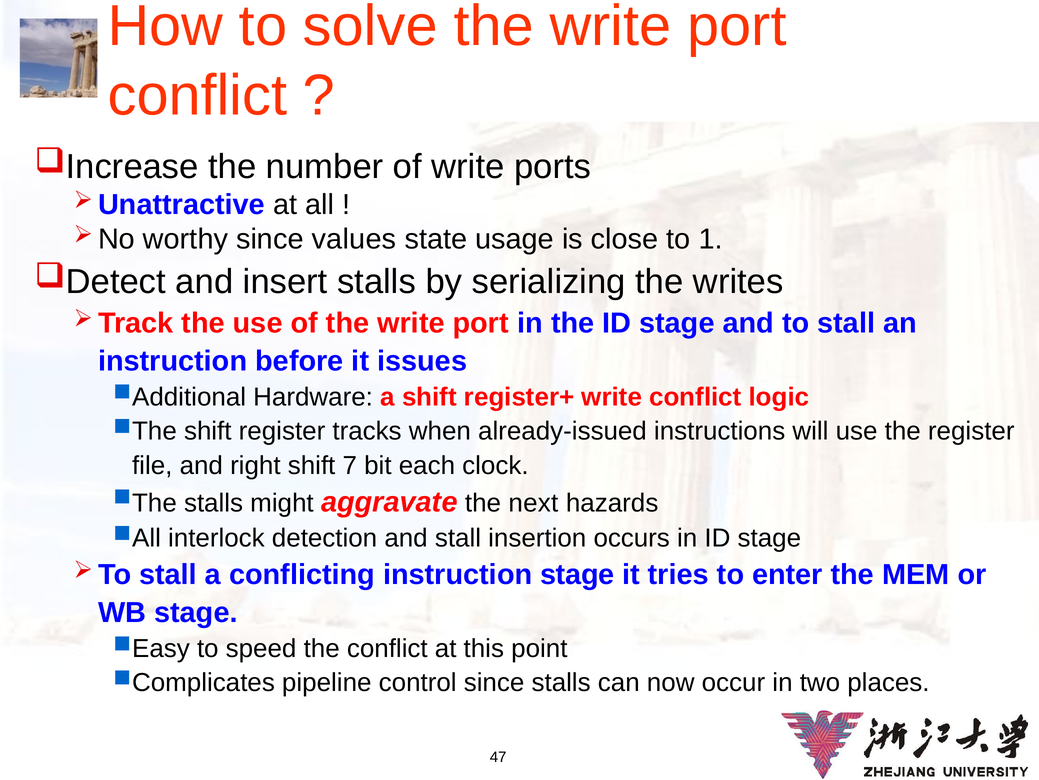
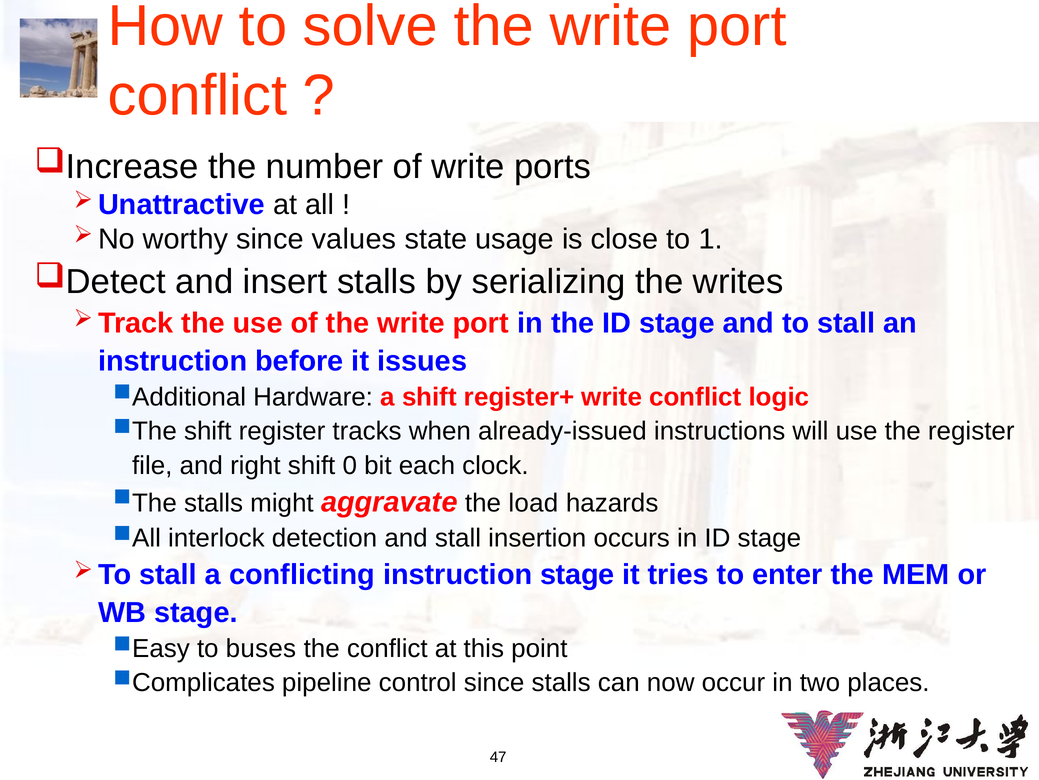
7: 7 -> 0 (350, 465)
next: next -> load (533, 503)
speed: speed -> buses (261, 648)
